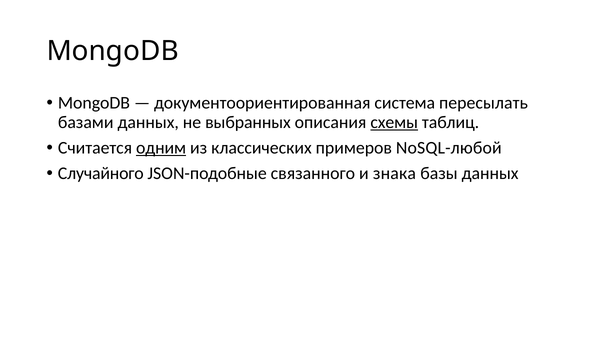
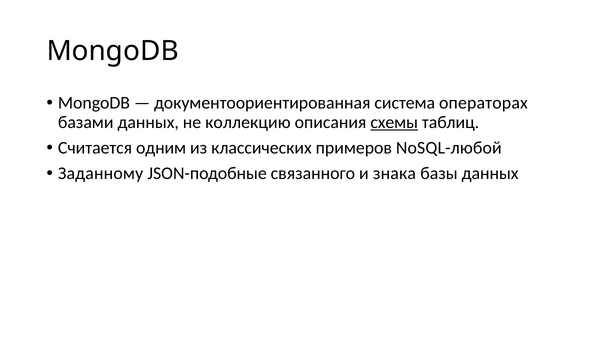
пересылать: пересылать -> операторах (483, 103)
выбранных: выбранных -> коллекцию (248, 122)
одним underline: present -> none (161, 148)
Случайного: Случайного -> Заданному (101, 174)
